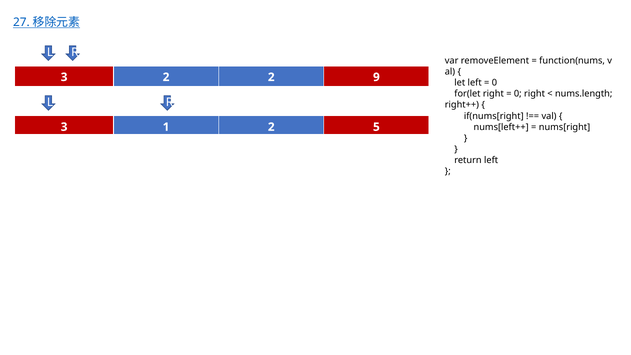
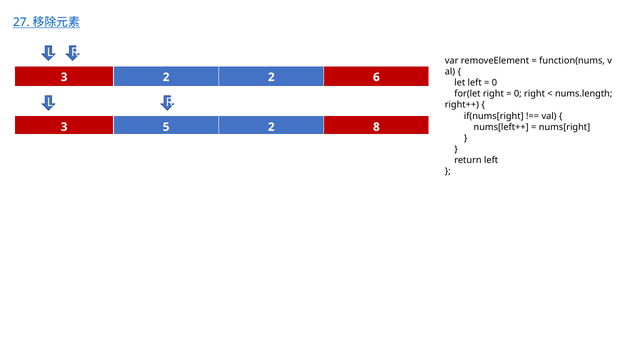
9: 9 -> 6 (376, 77)
1: 1 -> 5 (166, 127)
5: 5 -> 8 (376, 127)
